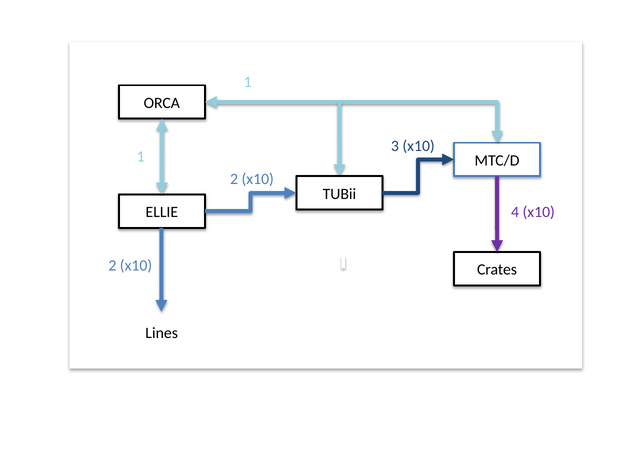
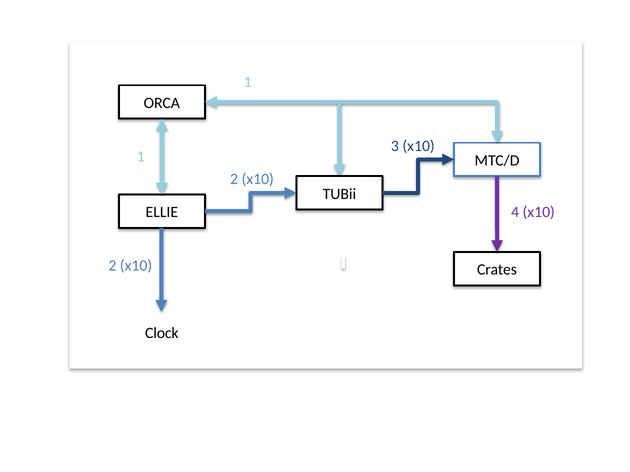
Lines: Lines -> Clock (162, 334)
